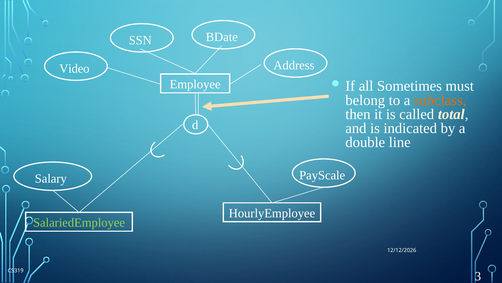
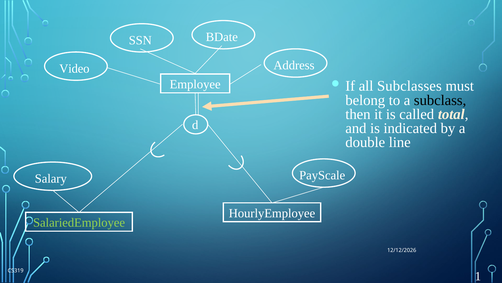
Sometimes: Sometimes -> Subclasses (409, 86)
subclass colour: orange -> black (440, 100)
3: 3 -> 1 (478, 276)
